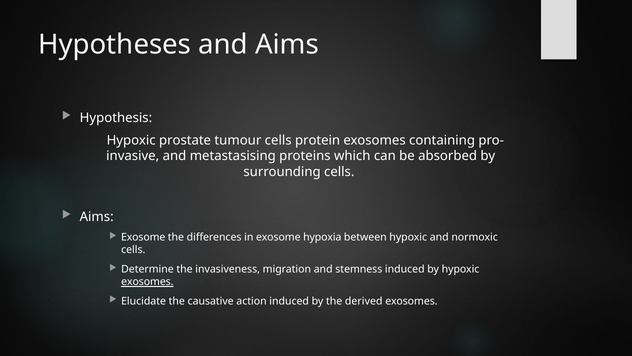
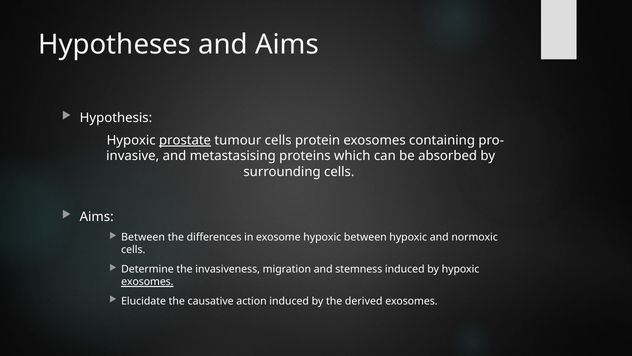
prostate underline: none -> present (185, 140)
Exosome: Exosome -> Between (143, 237)
exosome hypoxia: hypoxia -> hypoxic (322, 237)
